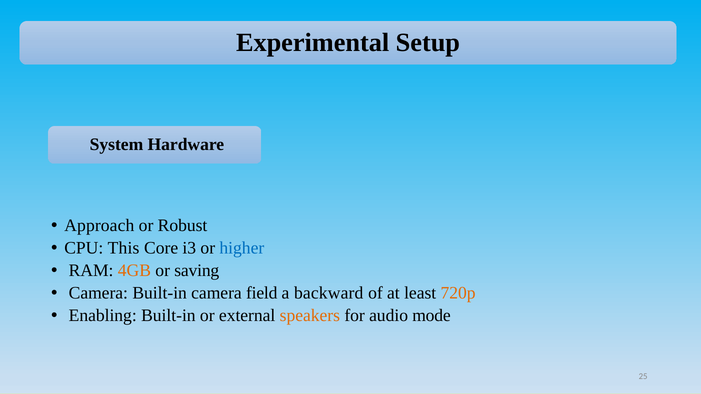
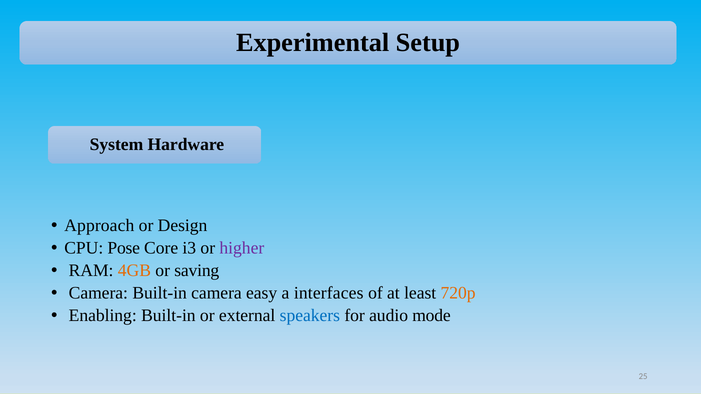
Robust: Robust -> Design (183, 226)
This: This -> Pose (124, 248)
higher colour: blue -> purple (242, 248)
field: field -> easy (262, 293)
backward: backward -> interfaces (329, 293)
speakers colour: orange -> blue (310, 316)
